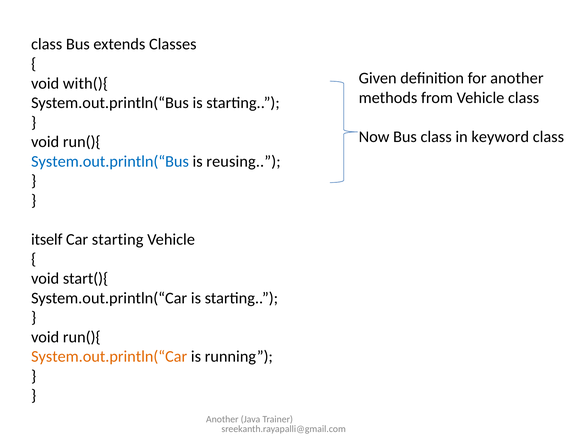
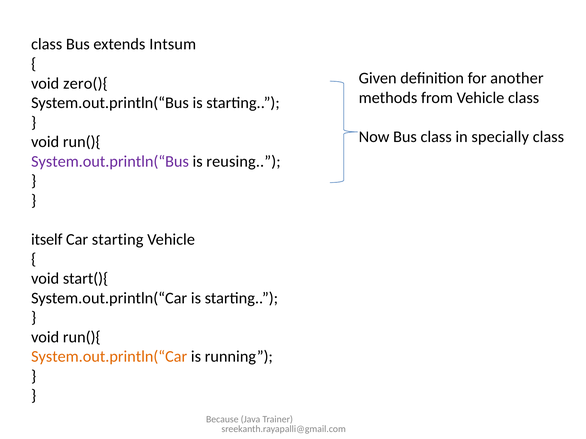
Classes: Classes -> Intsum (173, 44)
with(){: with(){ -> zero(){ (85, 83)
keyword: keyword -> specially (500, 137)
System.out.println(“Bus colour: blue -> purple (110, 162)
Another: Another -> Because (222, 420)
